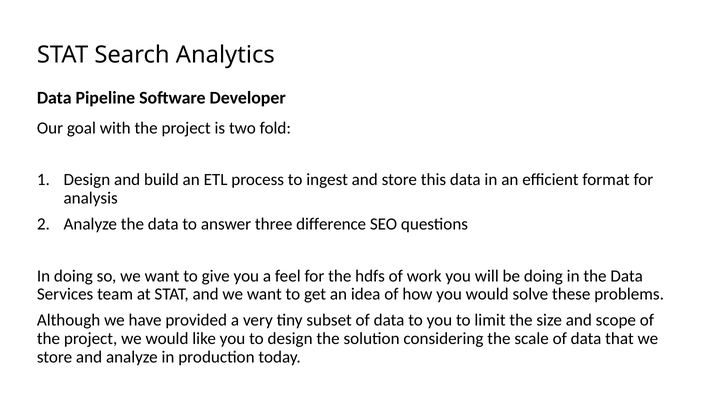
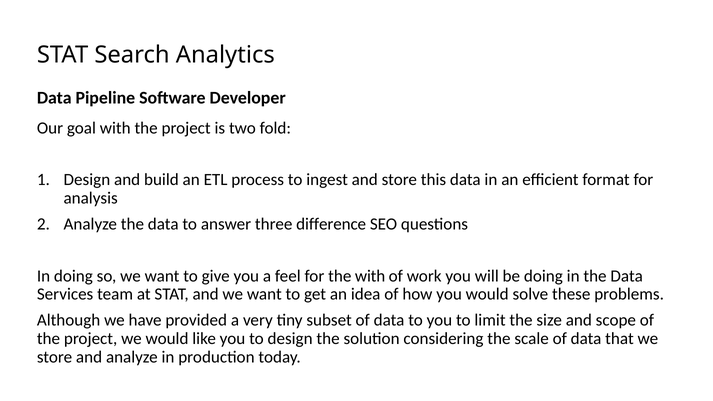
the hdfs: hdfs -> with (370, 276)
